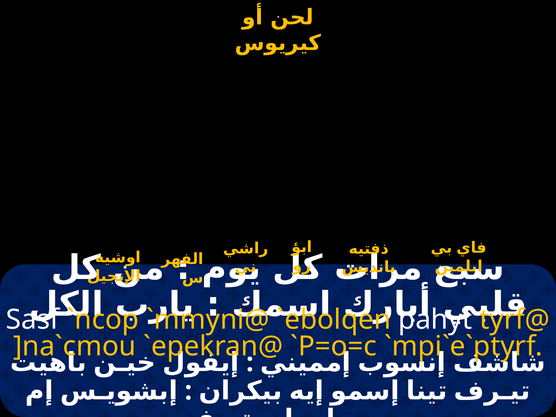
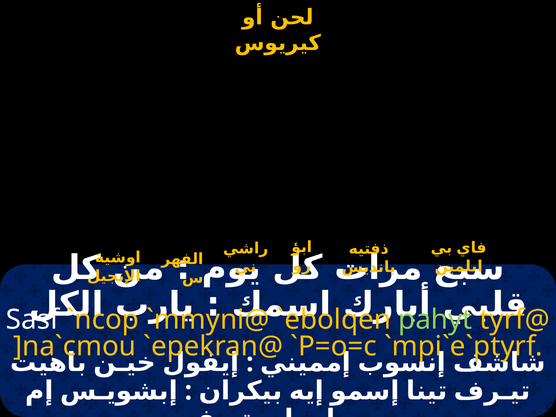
pahyt colour: white -> light green (435, 320)
